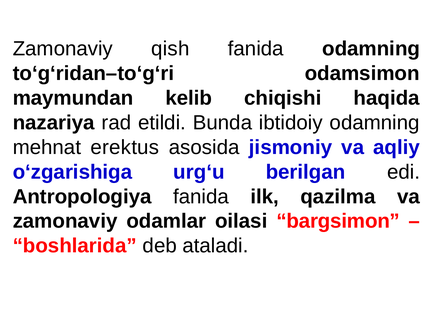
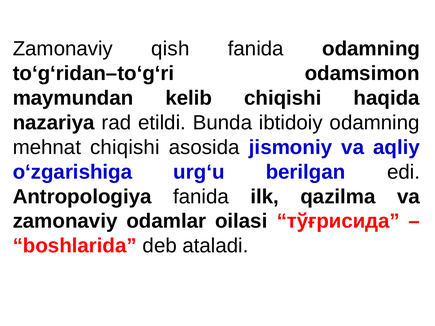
mehnat erektus: erektus -> chiqishi (125, 147)
bargsimon: bargsimon -> тўғрисида (338, 221)
